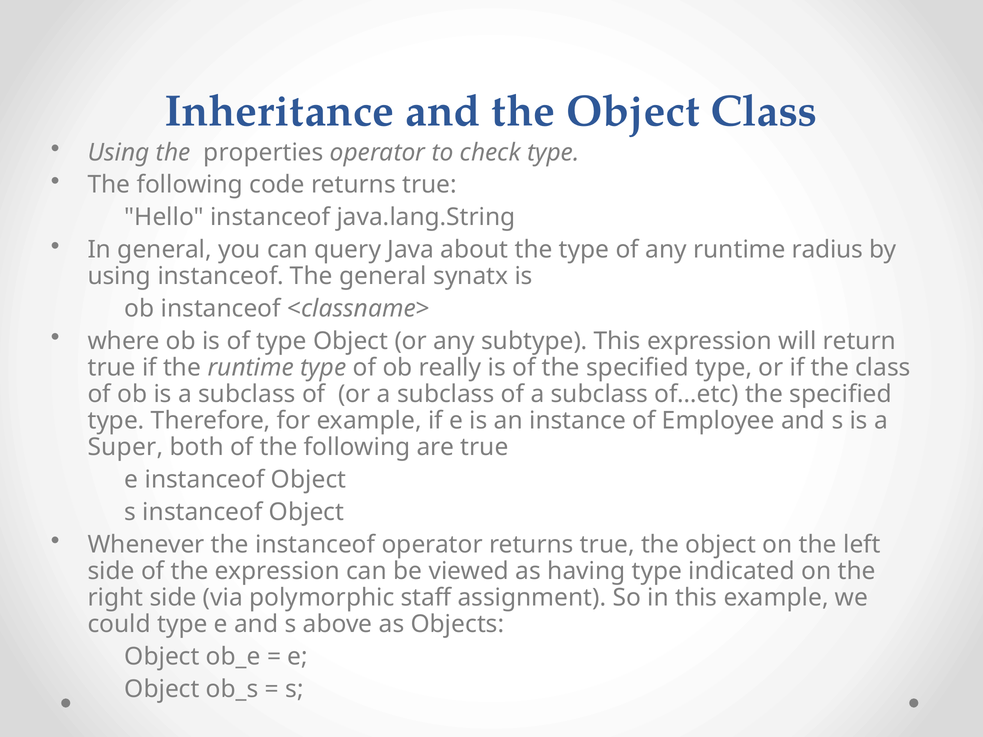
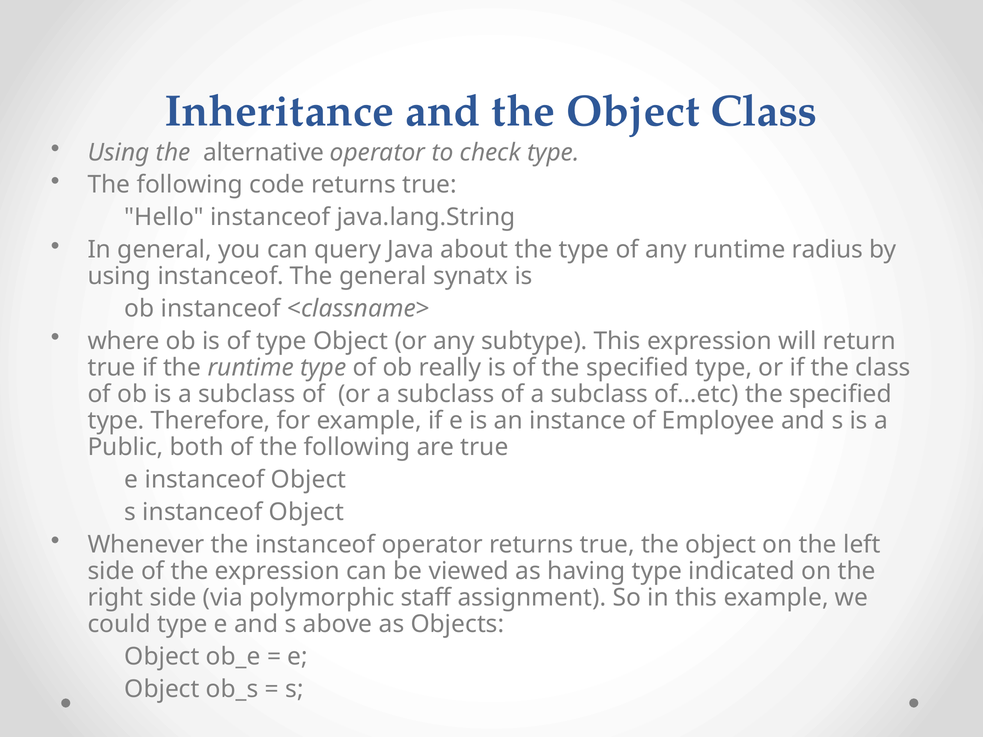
properties: properties -> alternative (264, 152)
Super: Super -> Public (126, 447)
